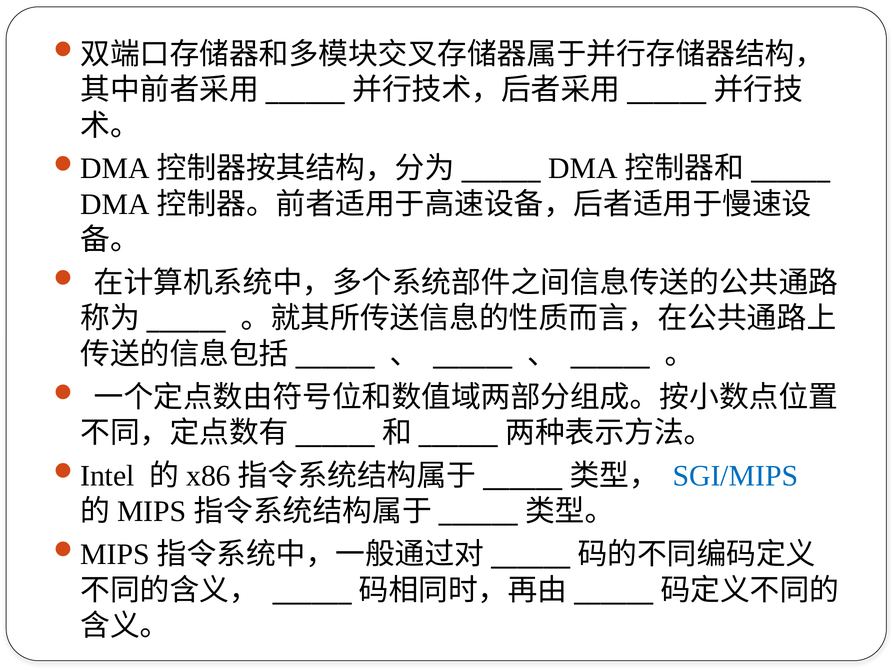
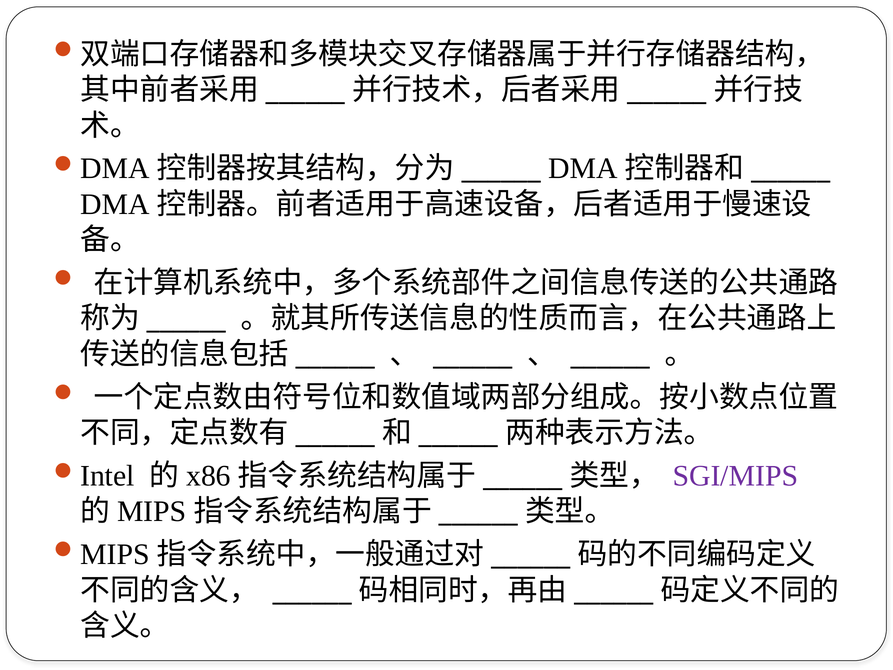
SGI/MIPS colour: blue -> purple (735, 476)
